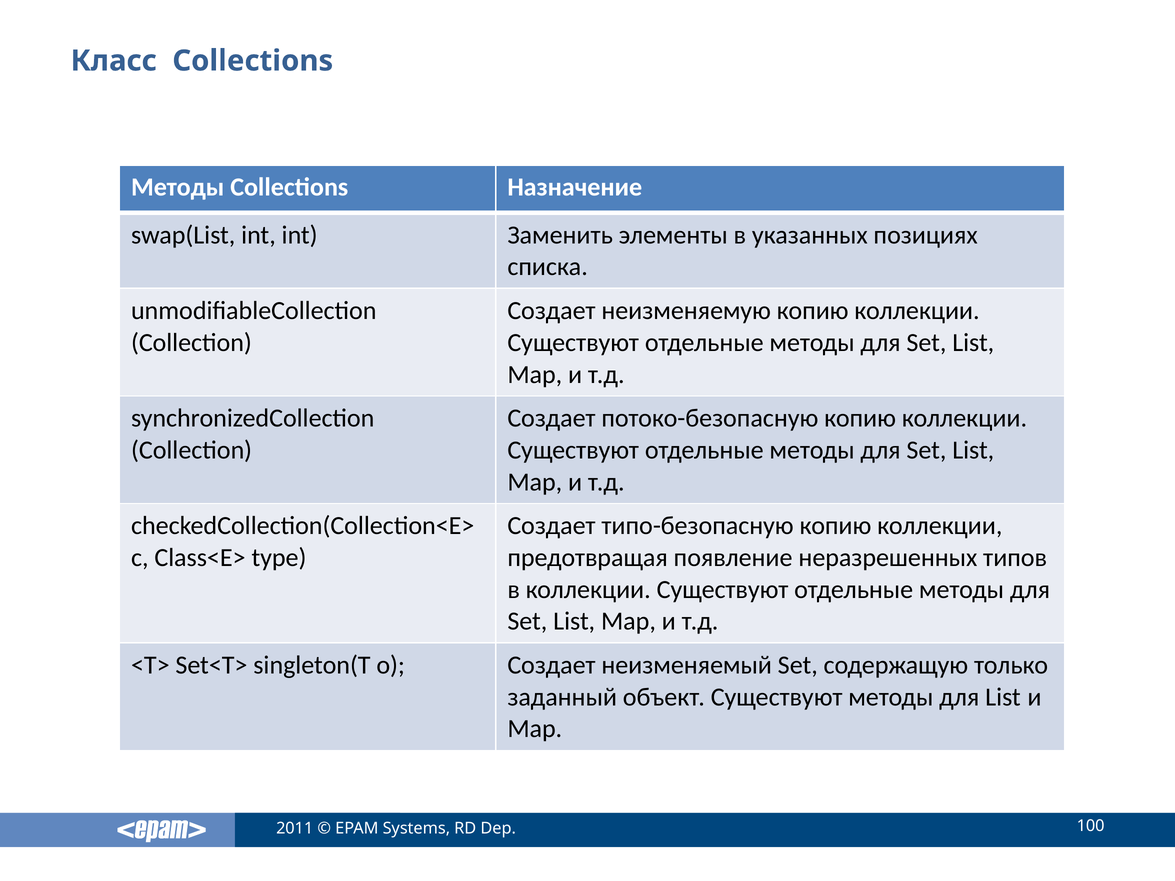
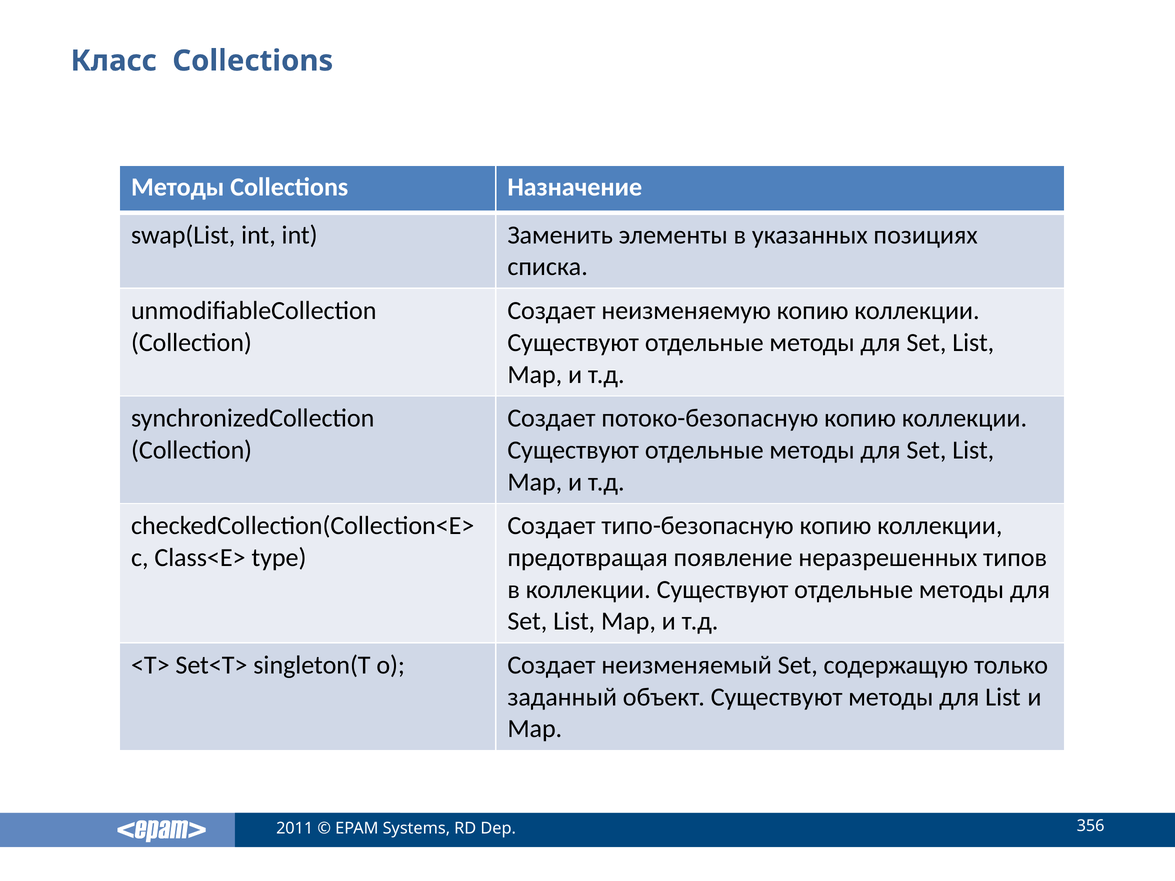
100: 100 -> 356 (1091, 826)
